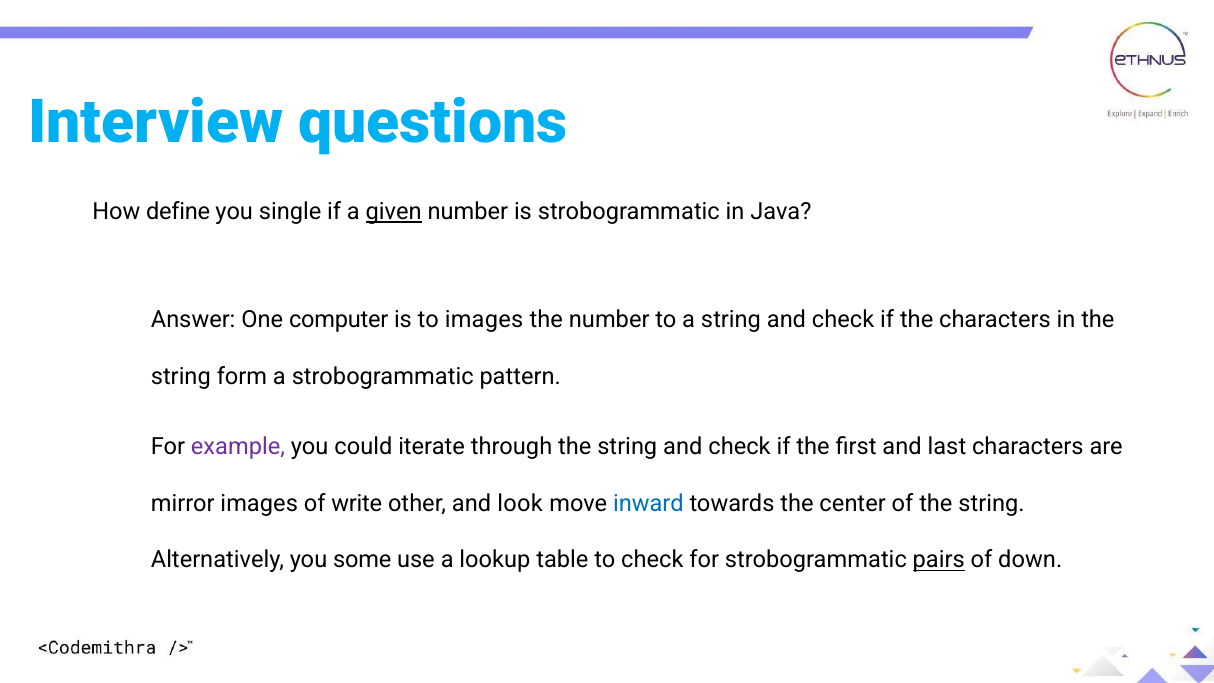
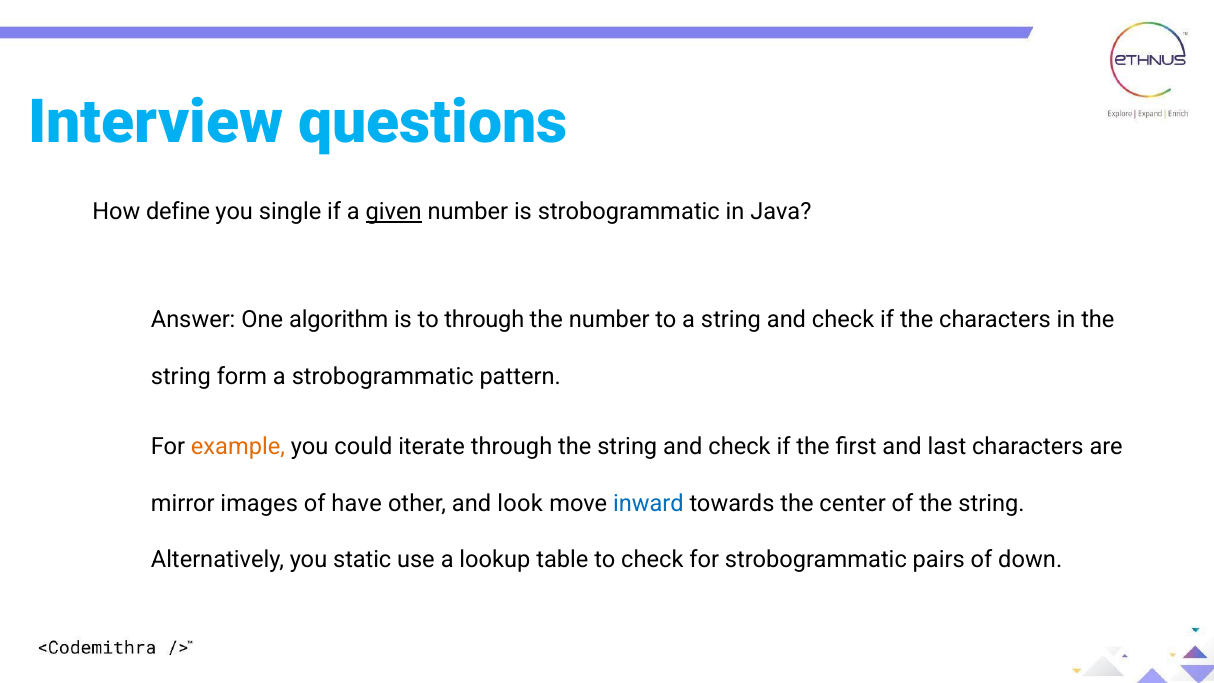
computer: computer -> algorithm (339, 320)
to images: images -> through (484, 320)
example colour: purple -> orange (238, 447)
write: write -> have (357, 503)
some: some -> static (362, 560)
pairs underline: present -> none (939, 560)
